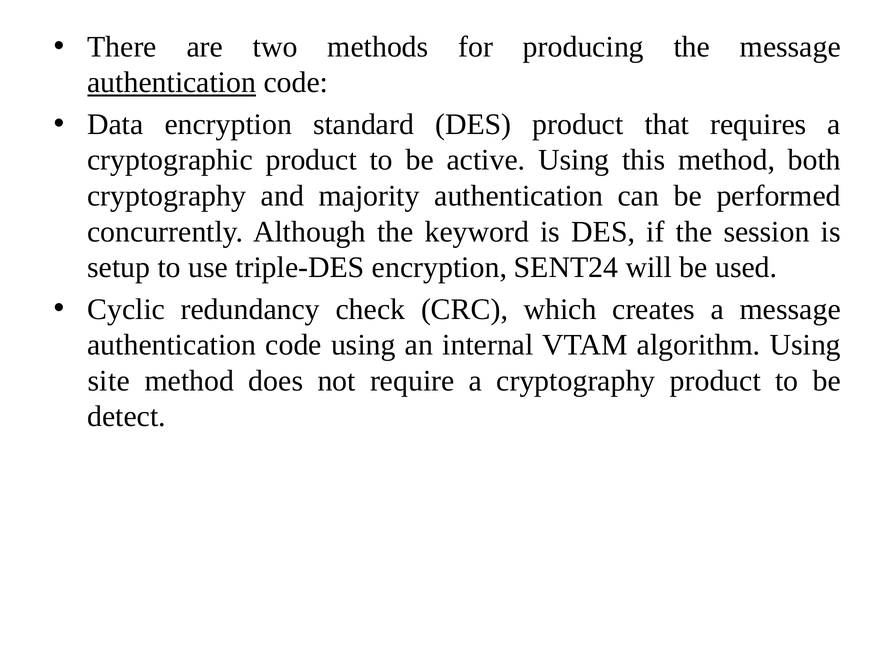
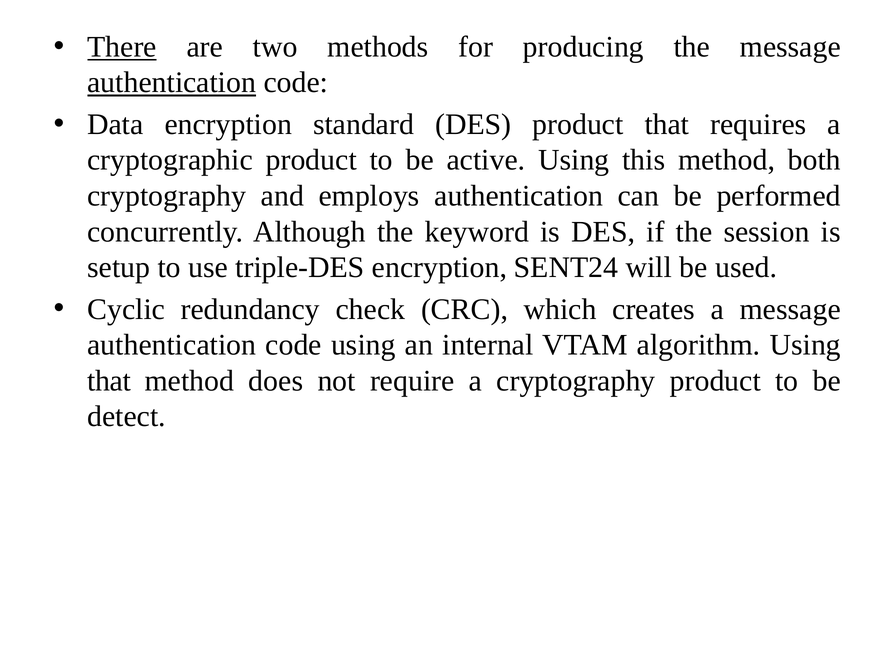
There underline: none -> present (122, 47)
majority: majority -> employs (369, 196)
site: site -> that (109, 381)
